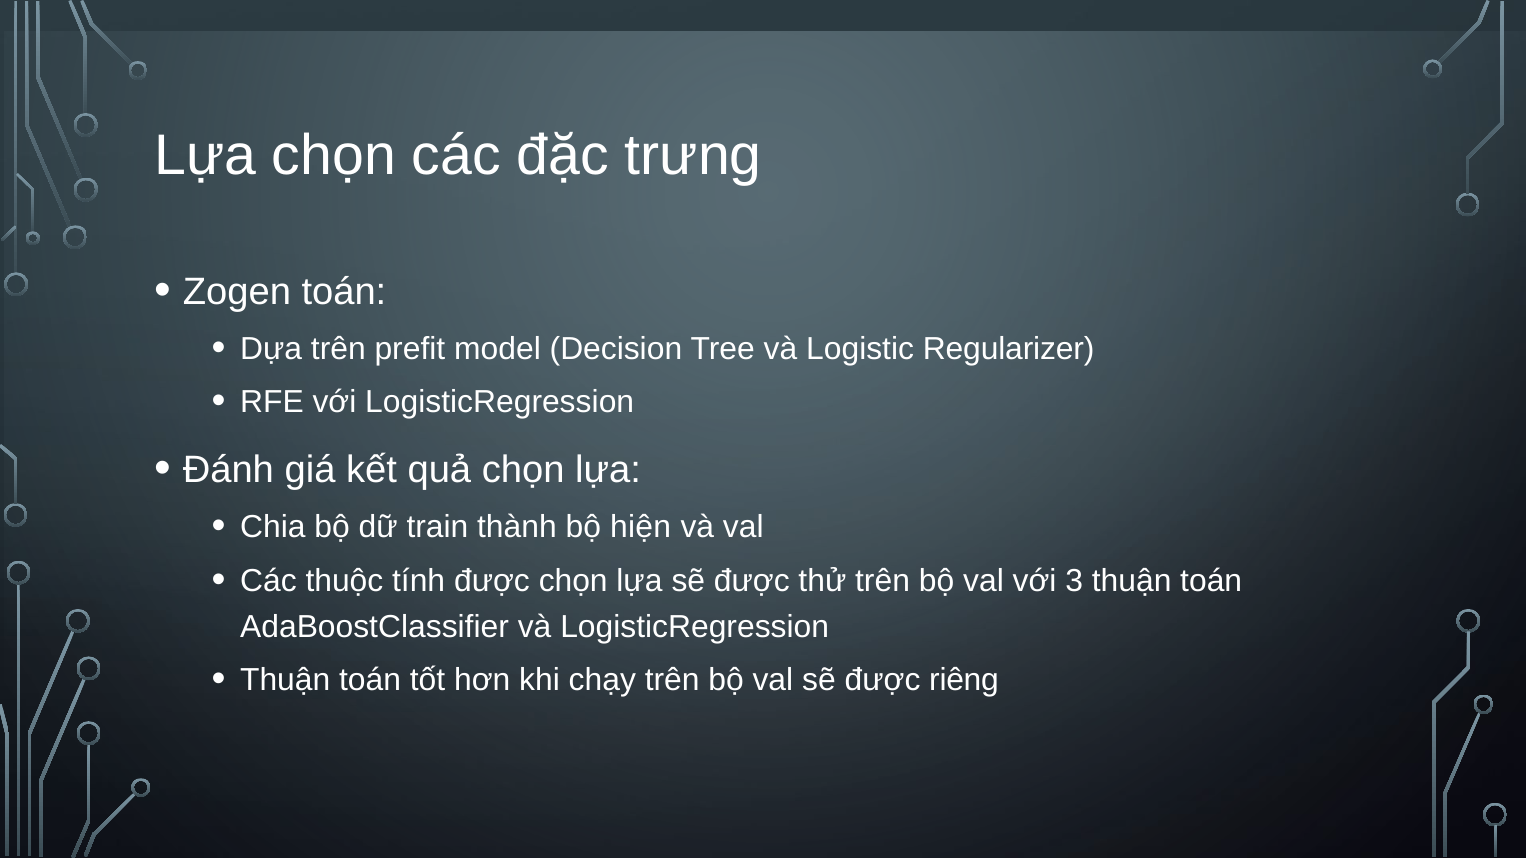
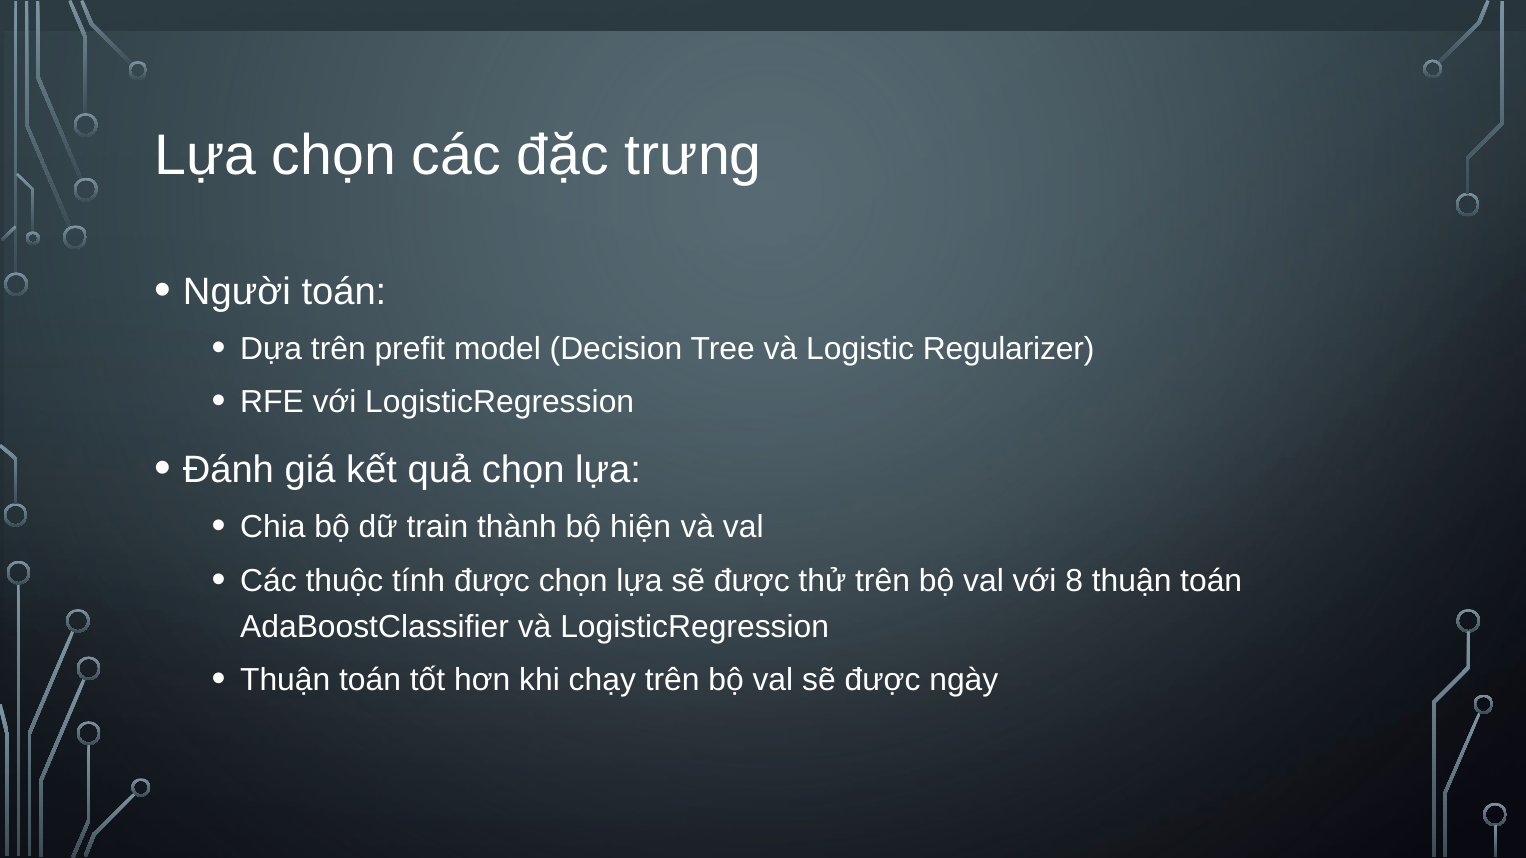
Zogen: Zogen -> Người (237, 292)
3: 3 -> 8 (1074, 581)
riêng: riêng -> ngày (964, 681)
